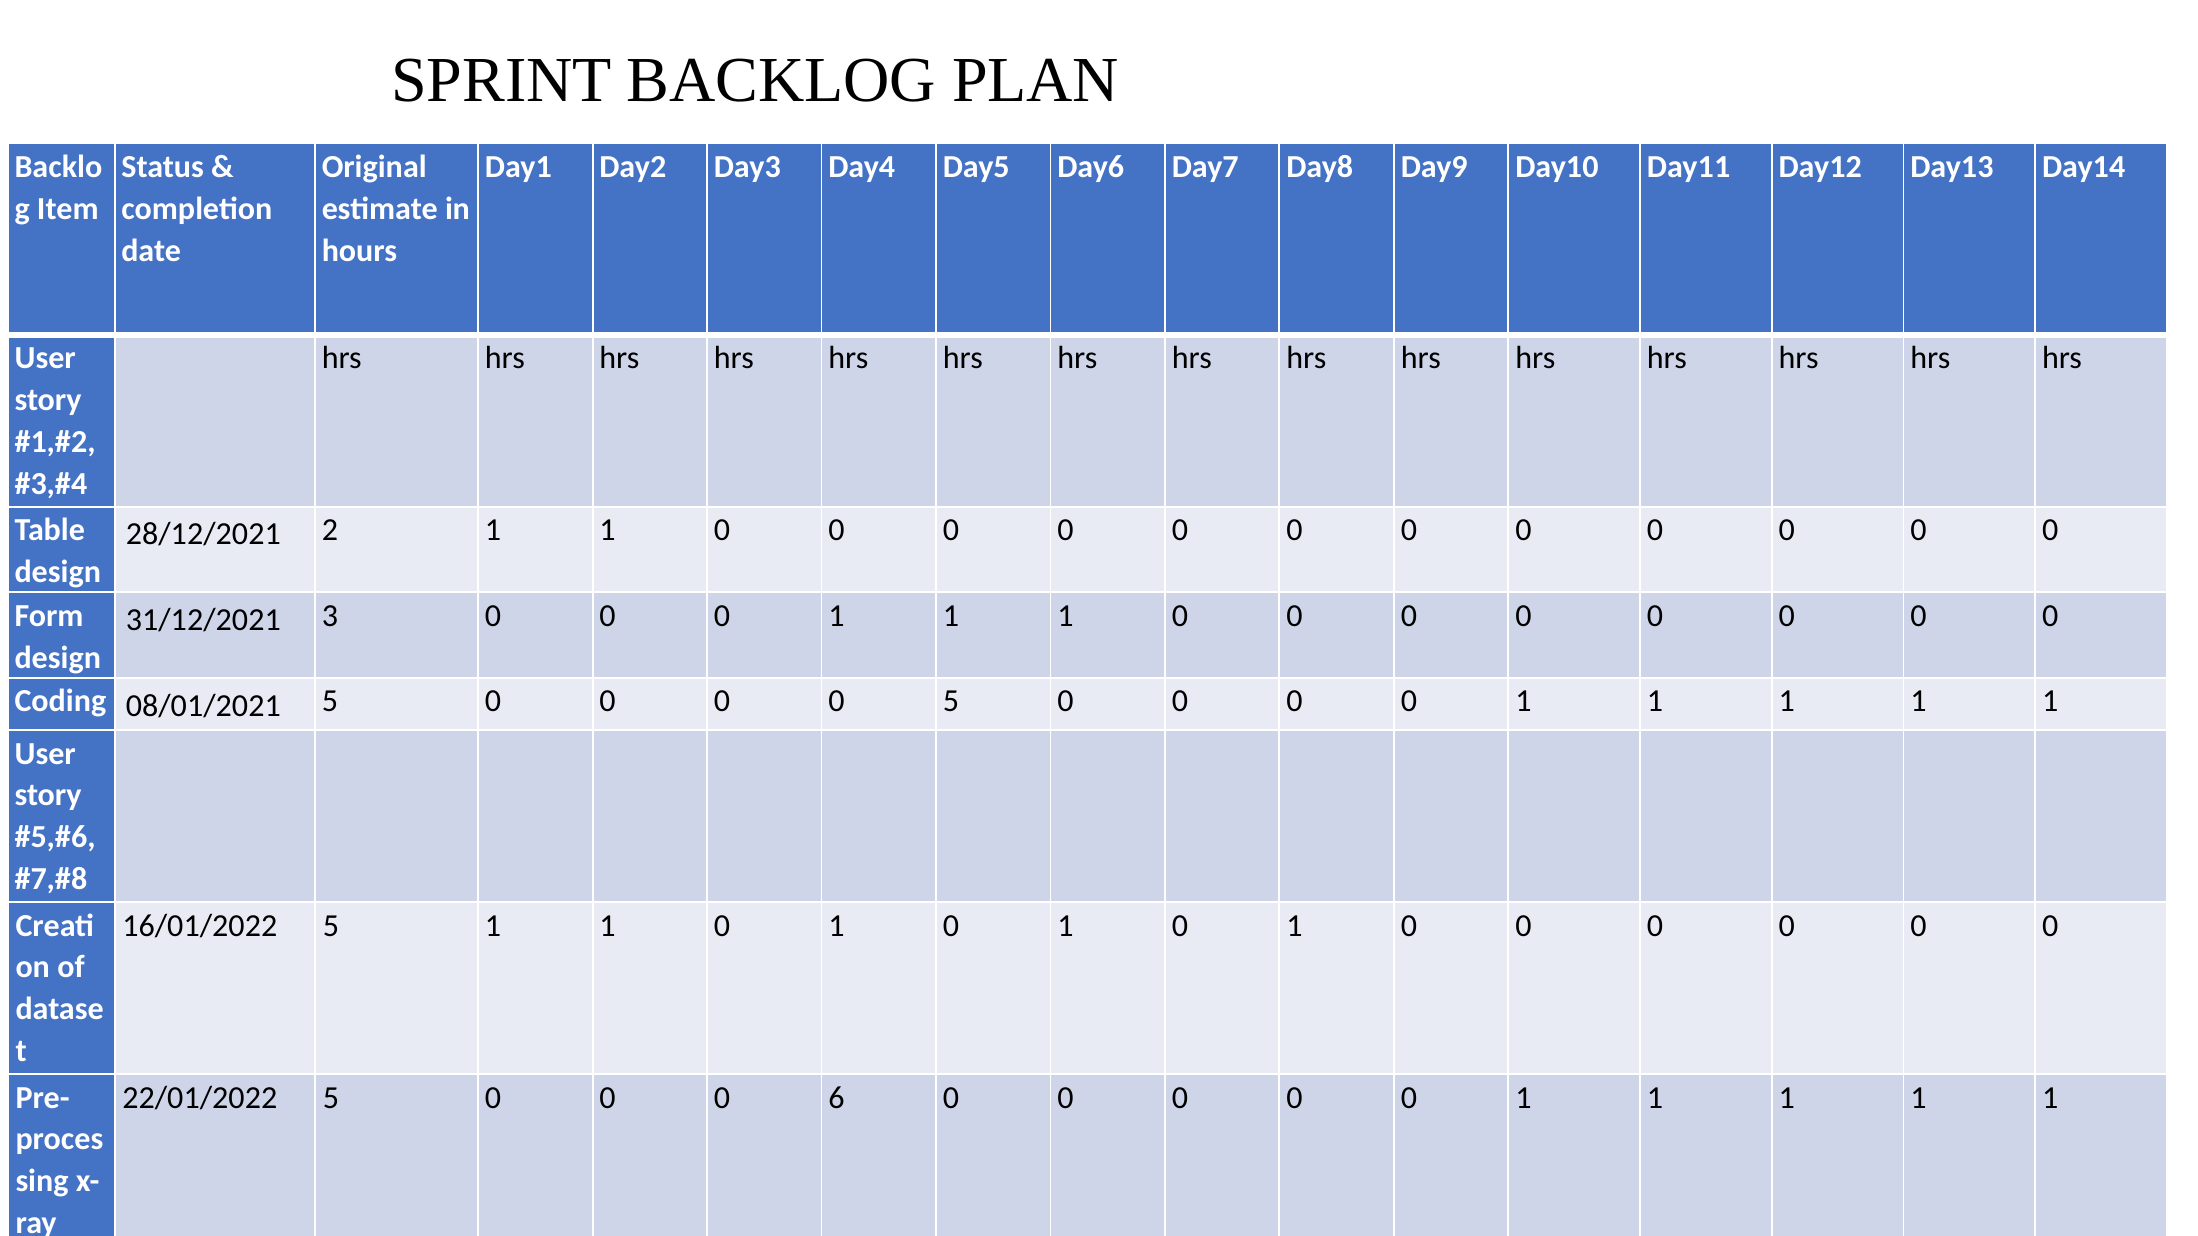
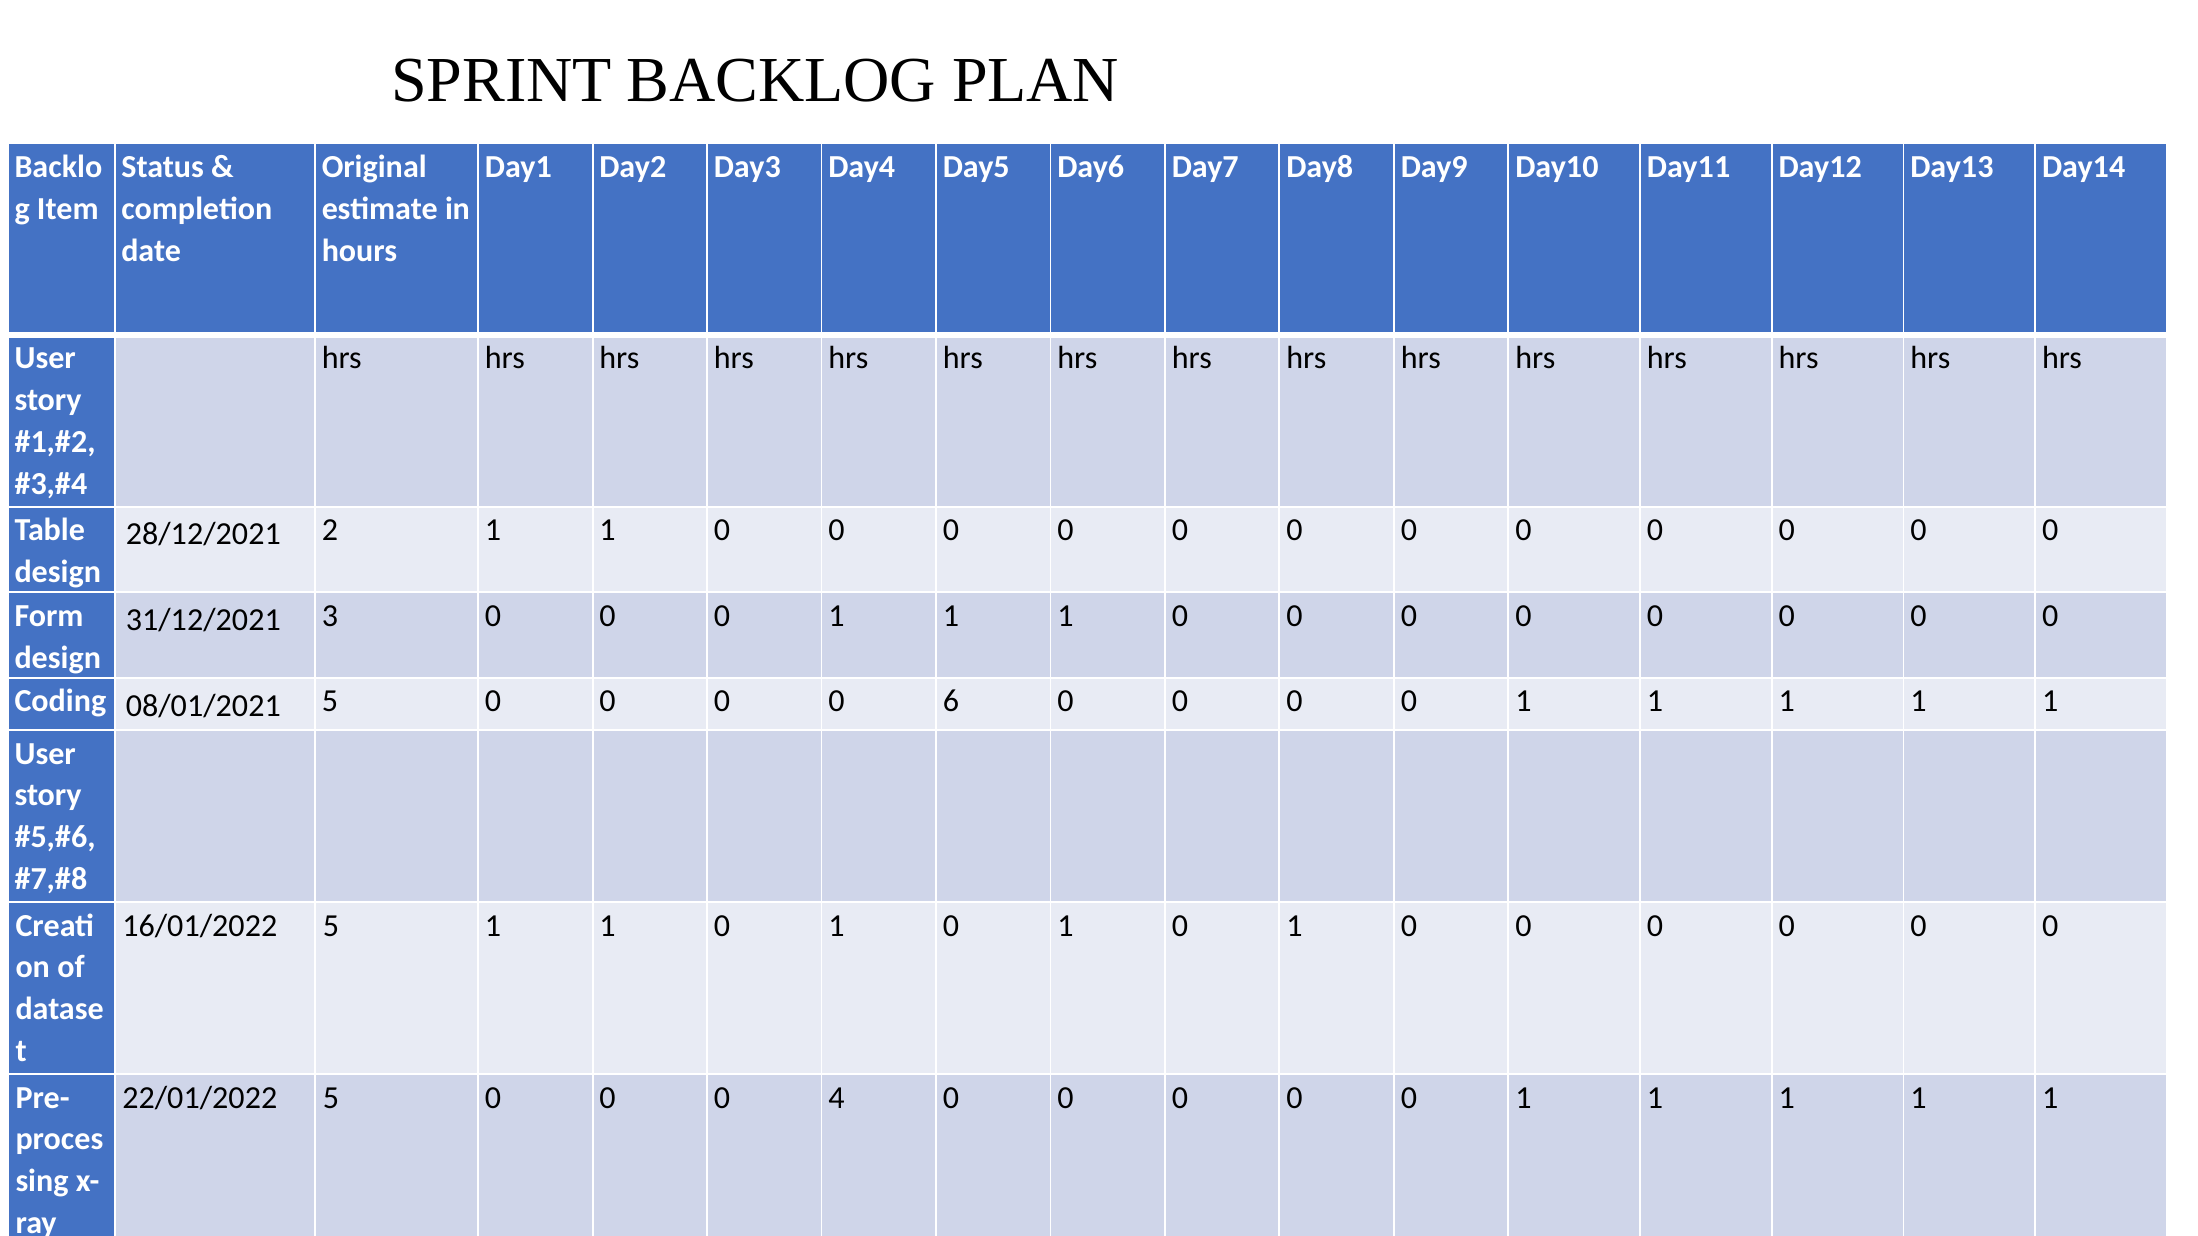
0 0 5: 5 -> 6 (951, 702)
0 6: 6 -> 4 (837, 1098)
